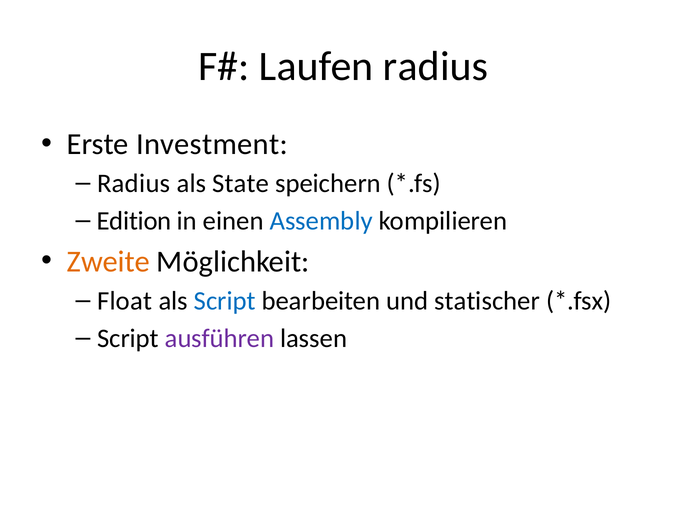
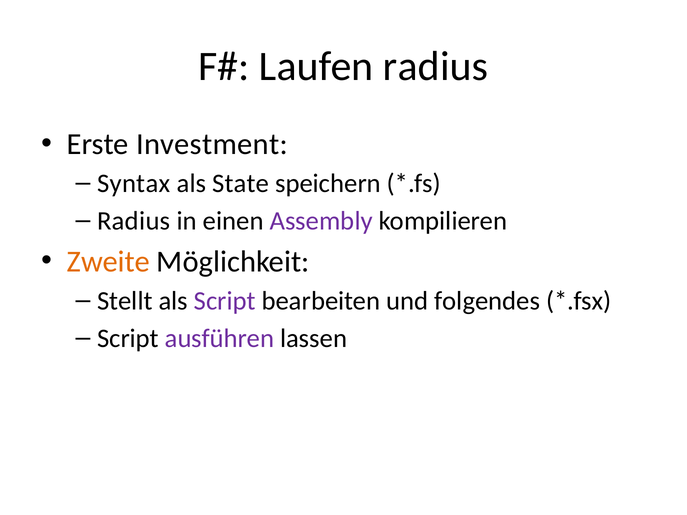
Radius: Radius -> Syntax (134, 184)
Edition: Edition -> Radius (134, 221)
Assembly colour: blue -> purple (321, 221)
Float: Float -> Stellt (125, 301)
Script colour: blue -> purple (225, 301)
statischer: statischer -> folgendes (487, 301)
